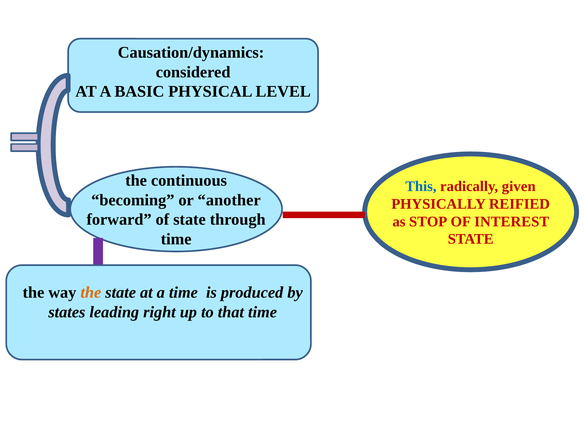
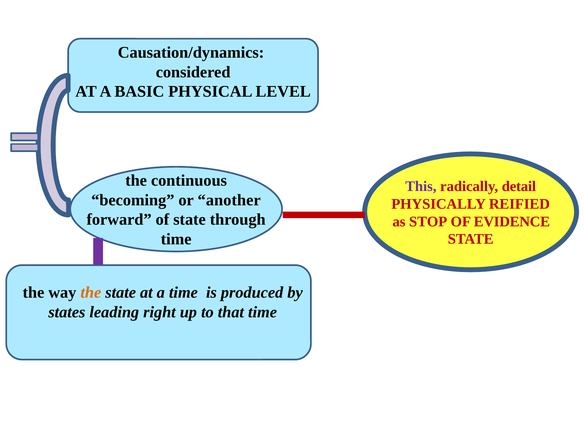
This colour: blue -> purple (421, 186)
given: given -> detail (519, 186)
INTEREST: INTEREST -> EVIDENCE (512, 221)
